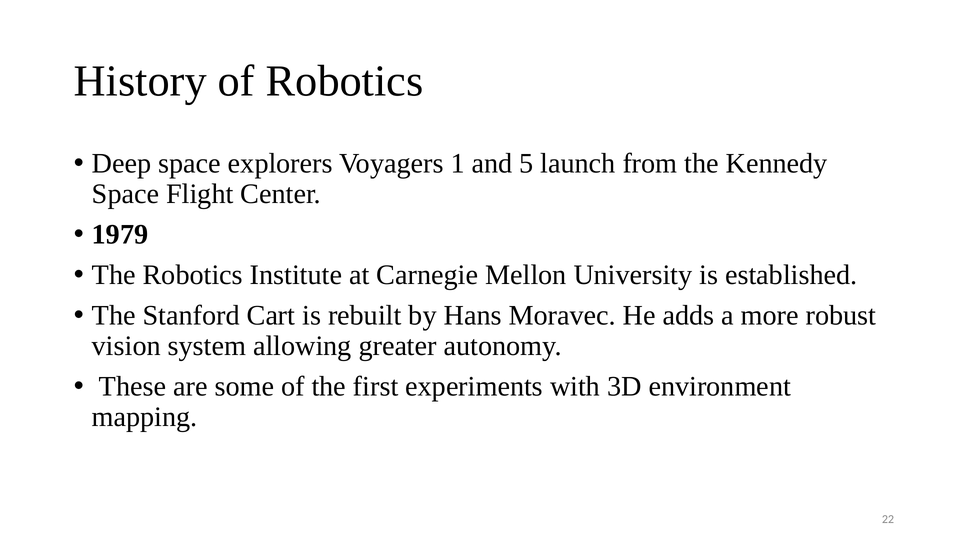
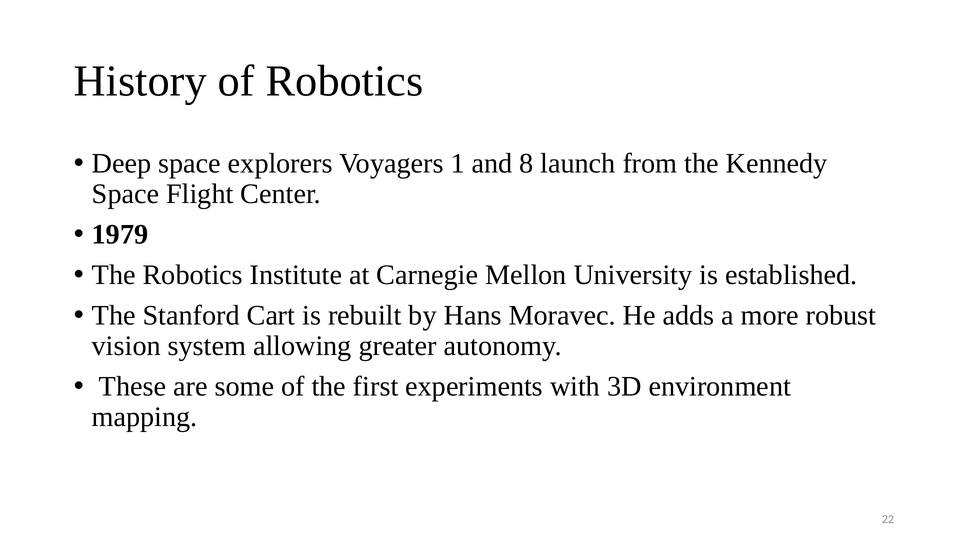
5: 5 -> 8 (526, 164)
